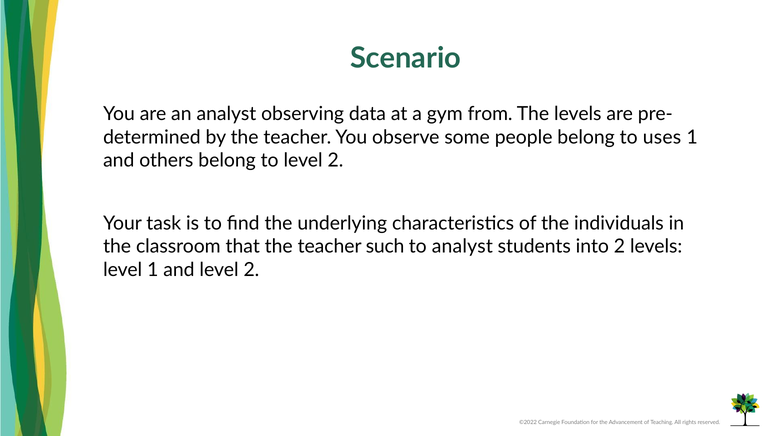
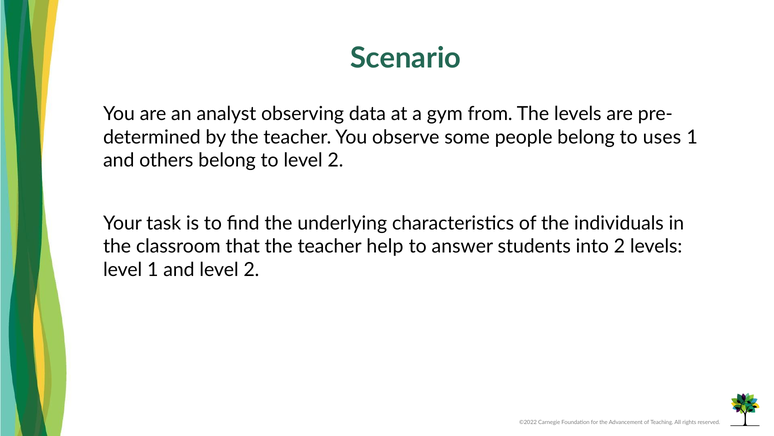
such: such -> help (385, 246)
to analyst: analyst -> answer (462, 246)
